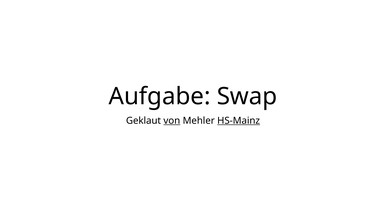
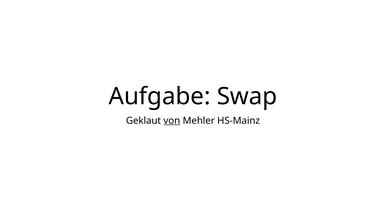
HS-Mainz underline: present -> none (239, 121)
